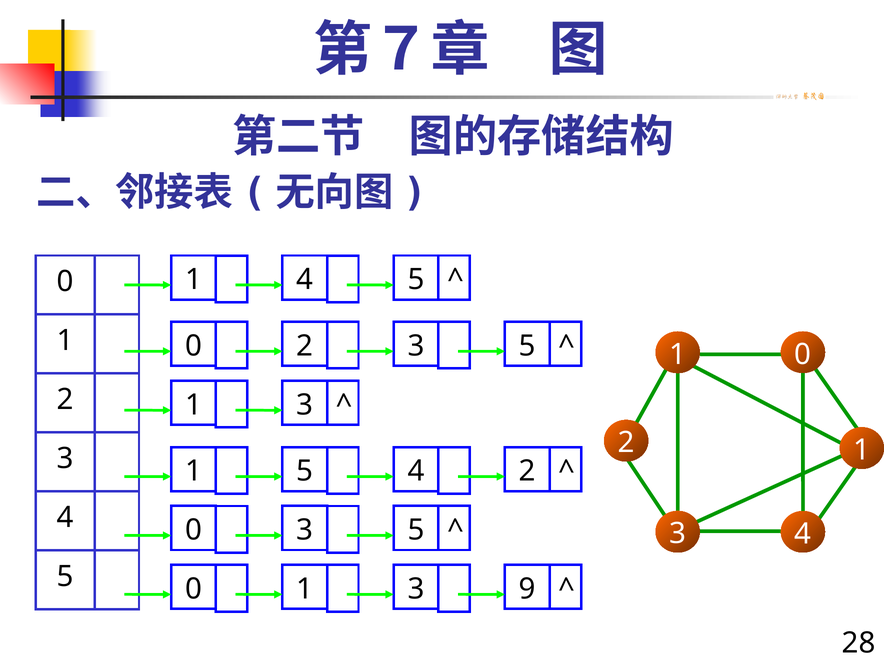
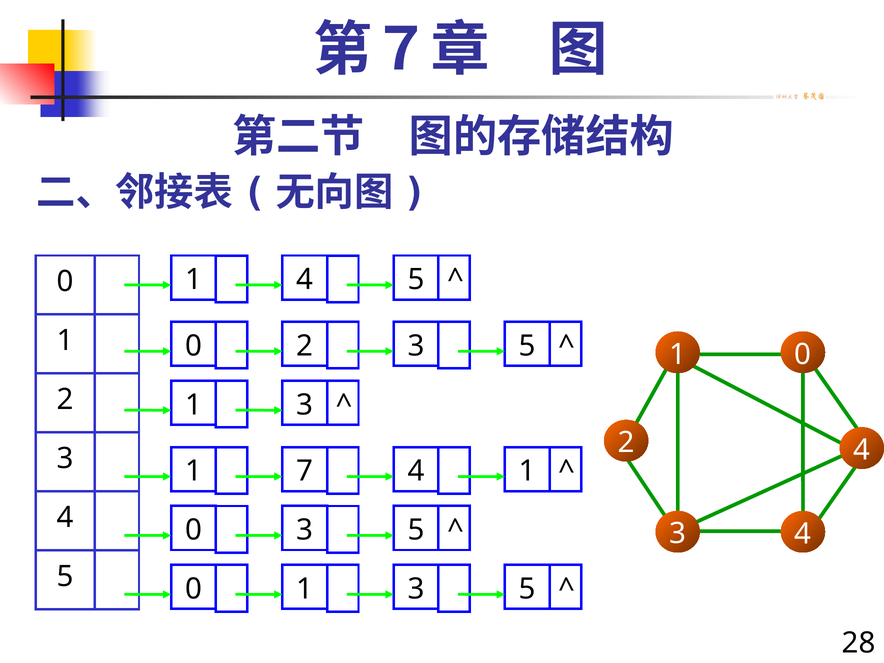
2 1: 1 -> 4 (862, 450)
1 5: 5 -> 7 (305, 471)
4 2: 2 -> 1 (527, 471)
1 3 9: 9 -> 5 (527, 589)
